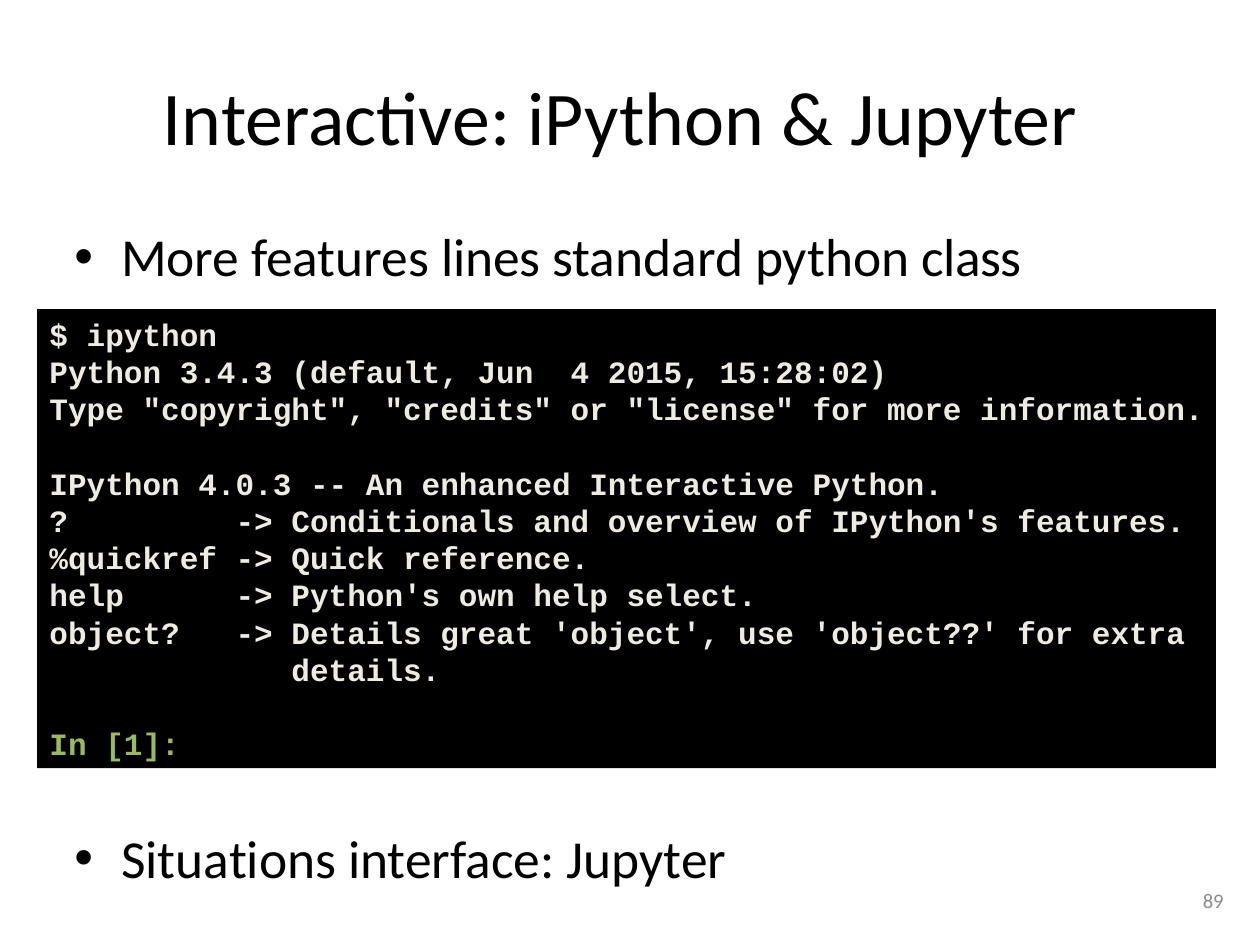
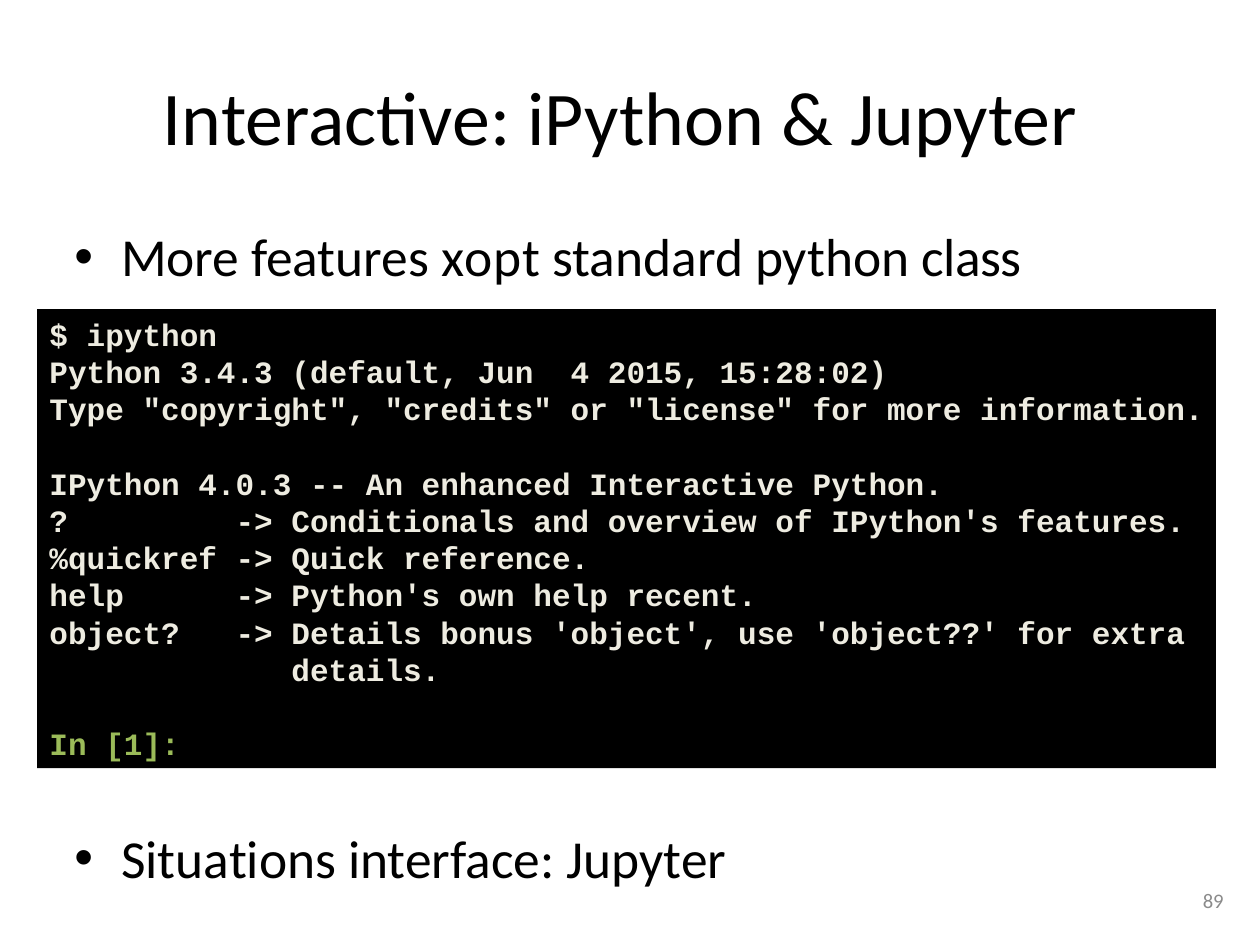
lines: lines -> xopt (491, 259)
select: select -> recent (692, 596)
great: great -> bonus (487, 634)
